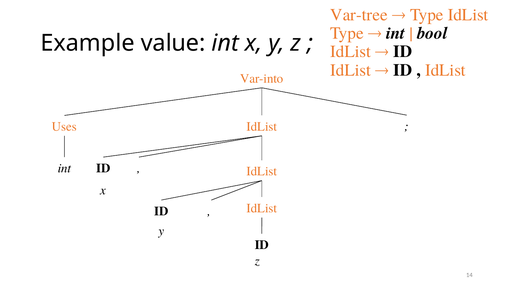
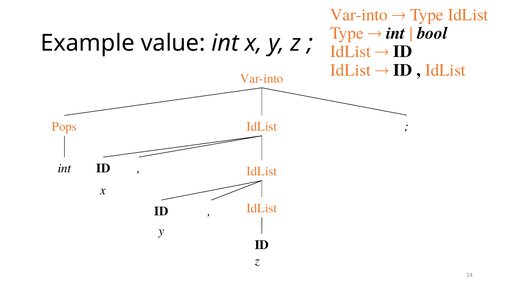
Var-tree: Var-tree -> Var-into (359, 15)
Uses: Uses -> Pops (64, 127)
